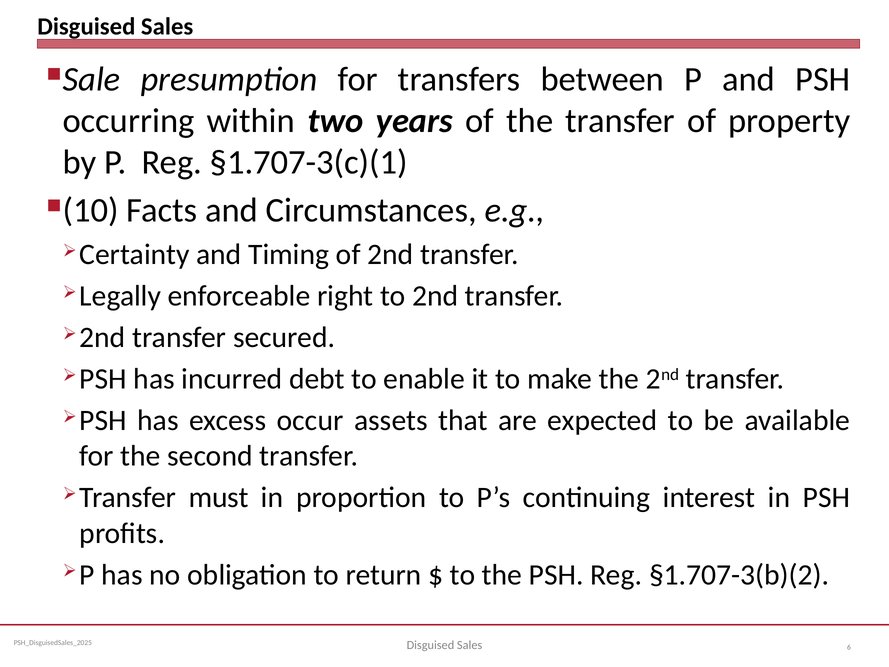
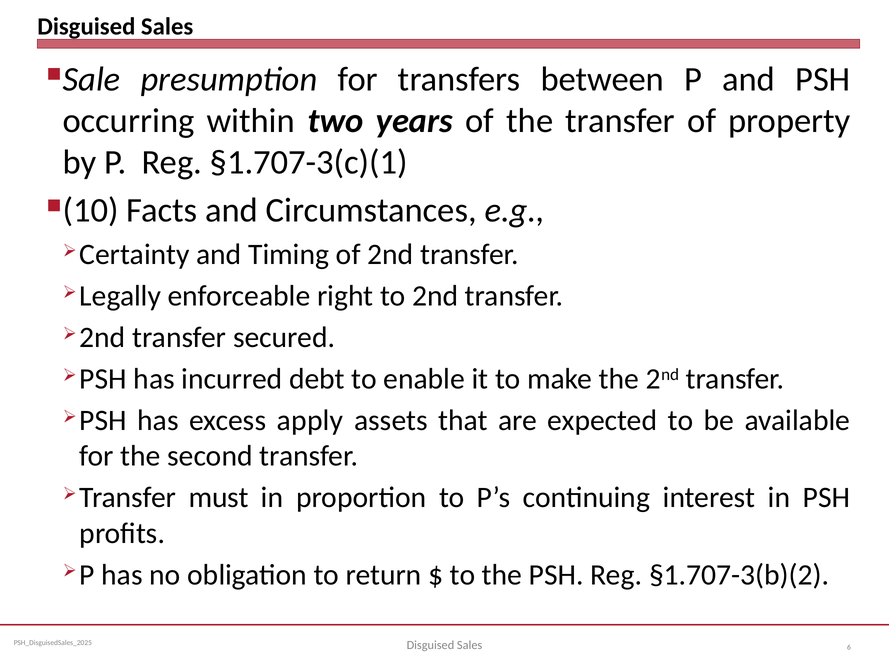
occur: occur -> apply (310, 420)
